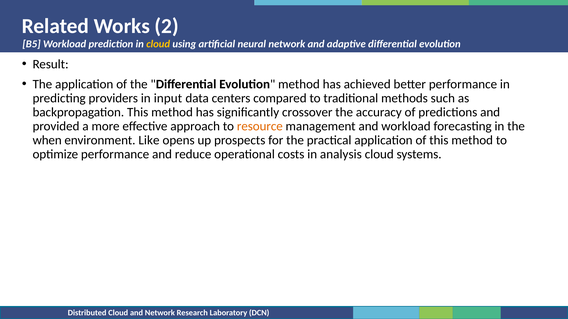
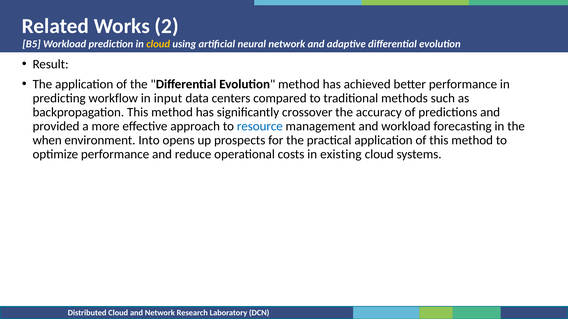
providers: providers -> workflow (113, 98)
resource colour: orange -> blue (260, 126)
Like: Like -> Into (149, 140)
analysis: analysis -> existing (341, 154)
